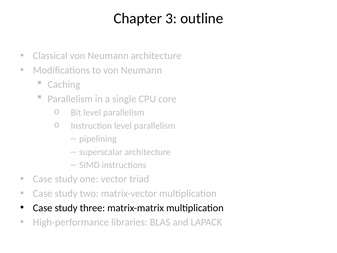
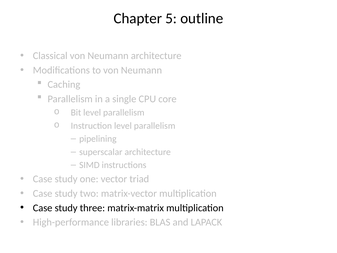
3: 3 -> 5 (171, 18)
